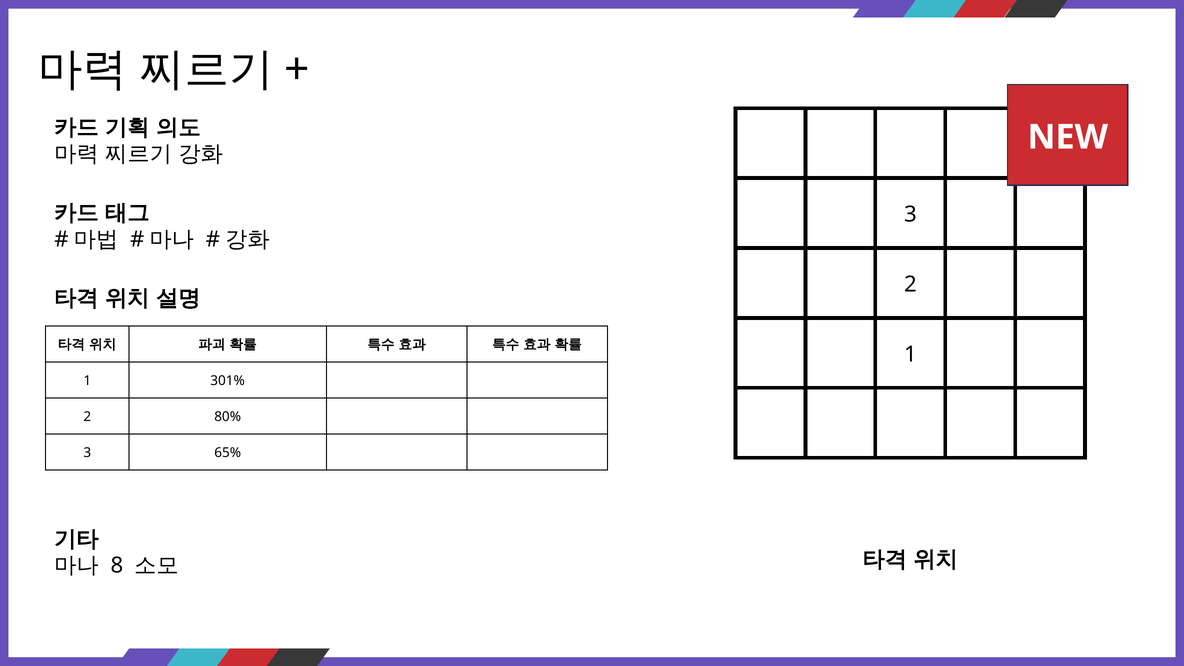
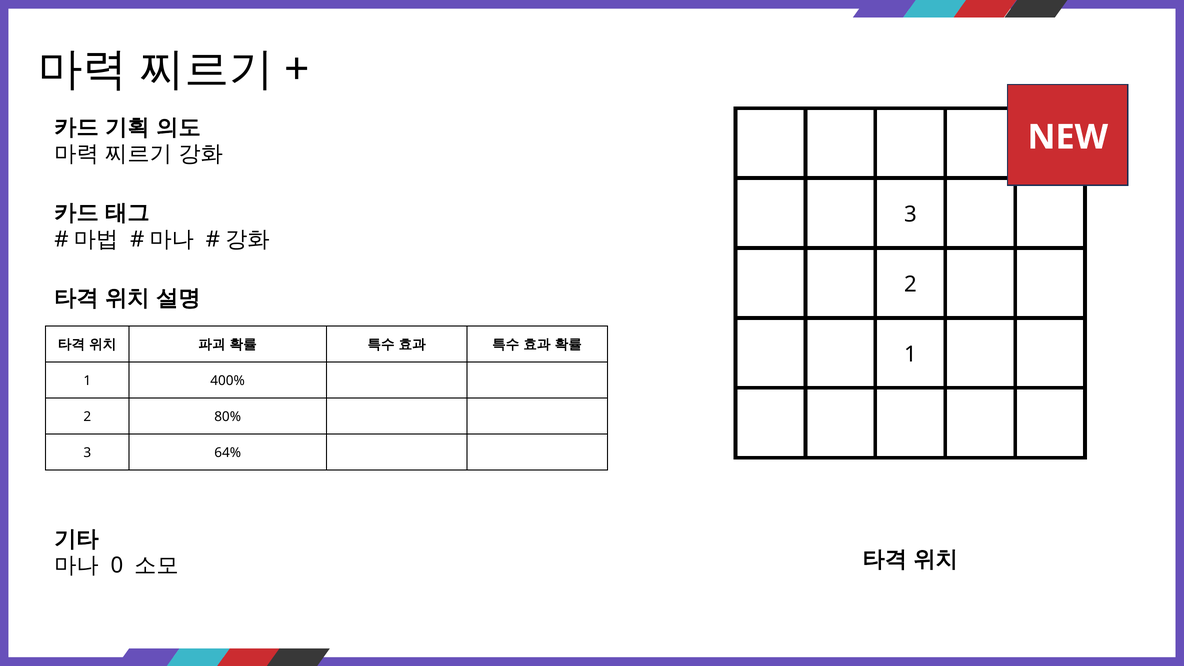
301%: 301% -> 400% (228, 381)
65%: 65% -> 64% (228, 453)
8: 8 -> 0 (117, 566)
